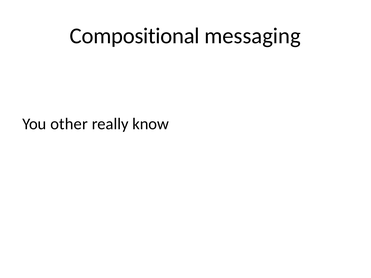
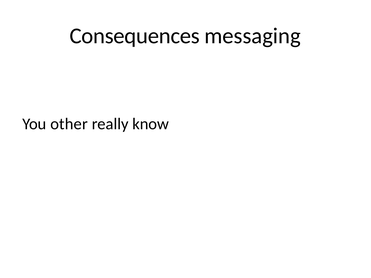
Compositional: Compositional -> Consequences (135, 36)
